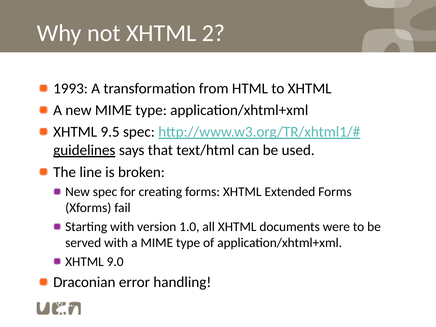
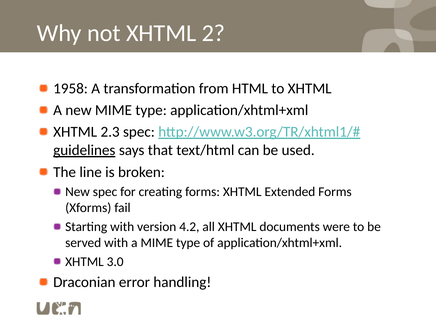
1993: 1993 -> 1958 (71, 89)
9.5: 9.5 -> 2.3 (110, 132)
1.0: 1.0 -> 4.2 (189, 227)
9.0: 9.0 -> 3.0 (115, 262)
